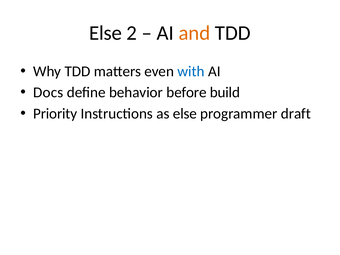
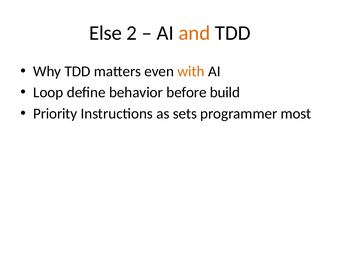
with colour: blue -> orange (191, 71)
Docs: Docs -> Loop (48, 92)
as else: else -> sets (185, 114)
draft: draft -> most (296, 114)
